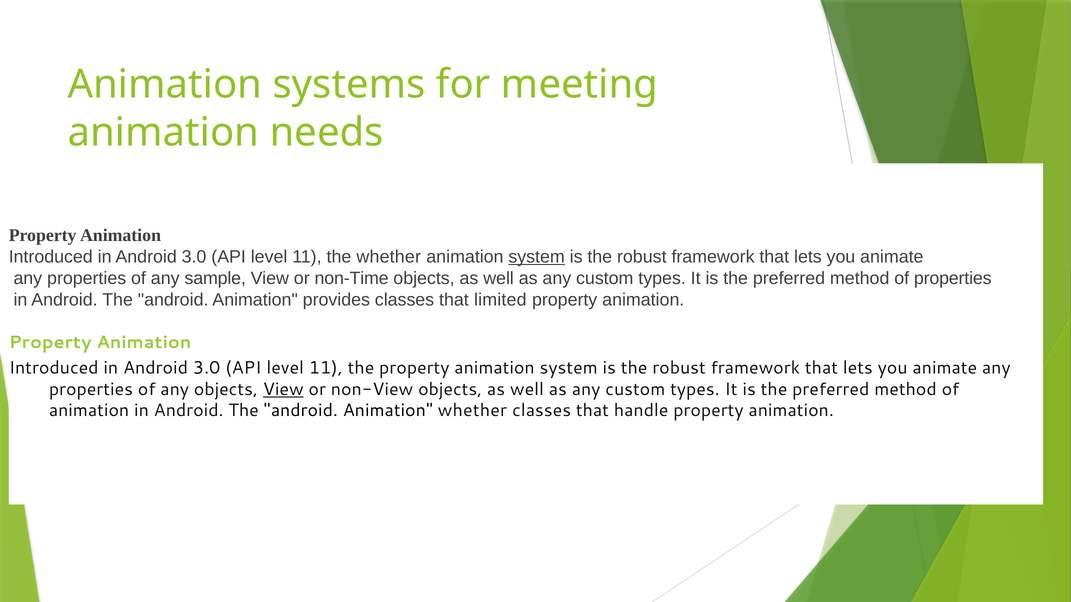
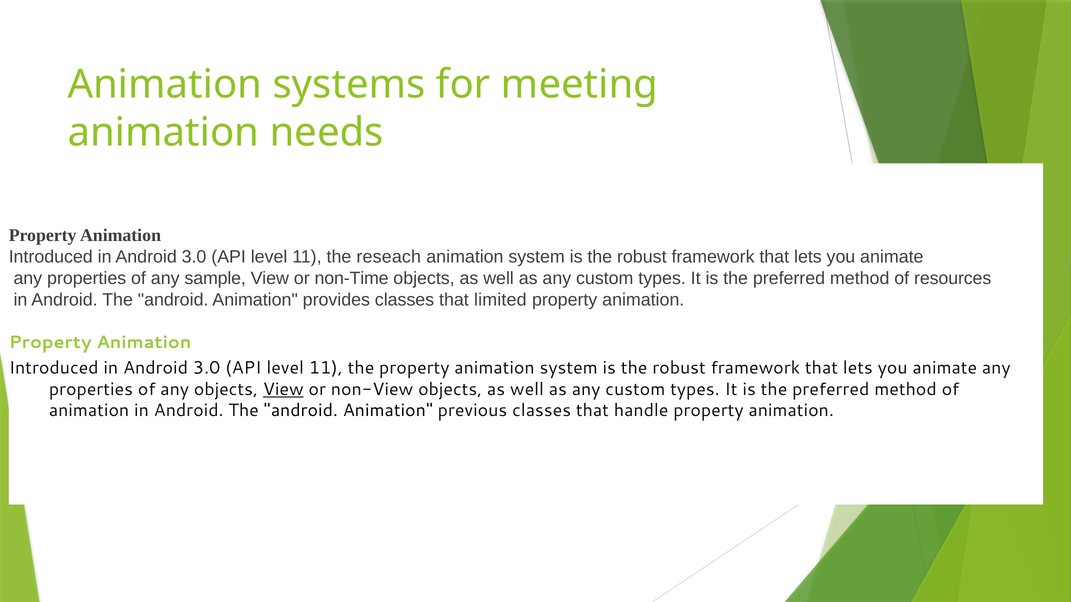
the whether: whether -> reseach (389, 257)
system underline: present -> none (537, 257)
of properties: properties -> resources (953, 279)
Animation whether: whether -> previous (472, 411)
